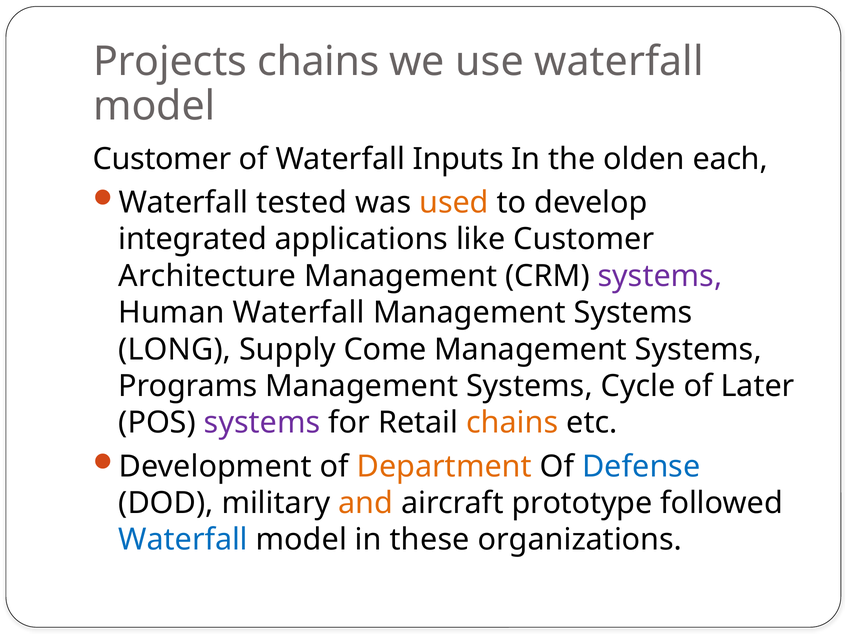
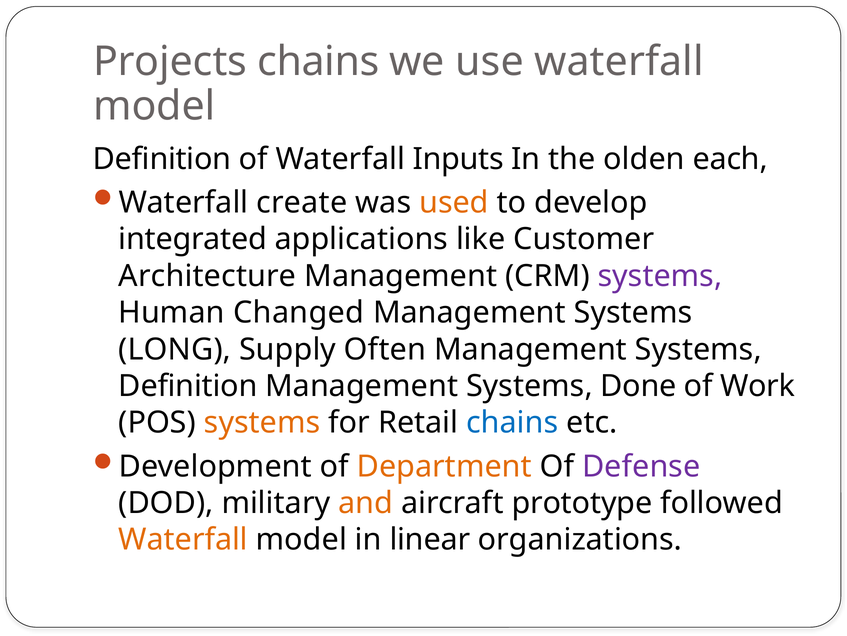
Customer: Customer -> Definition (162, 159)
tested: tested -> create (302, 202)
Human Waterfall: Waterfall -> Changed (299, 312)
Come: Come -> Often (385, 349)
Programs: Programs -> Definition (188, 386)
Cycle: Cycle -> Done (638, 386)
Later: Later -> Work (758, 386)
systems colour: purple -> orange (262, 422)
chains colour: orange -> blue (512, 422)
Defense colour: blue -> purple (641, 466)
Waterfall colour: blue -> orange (183, 539)
these: these -> linear (430, 539)
